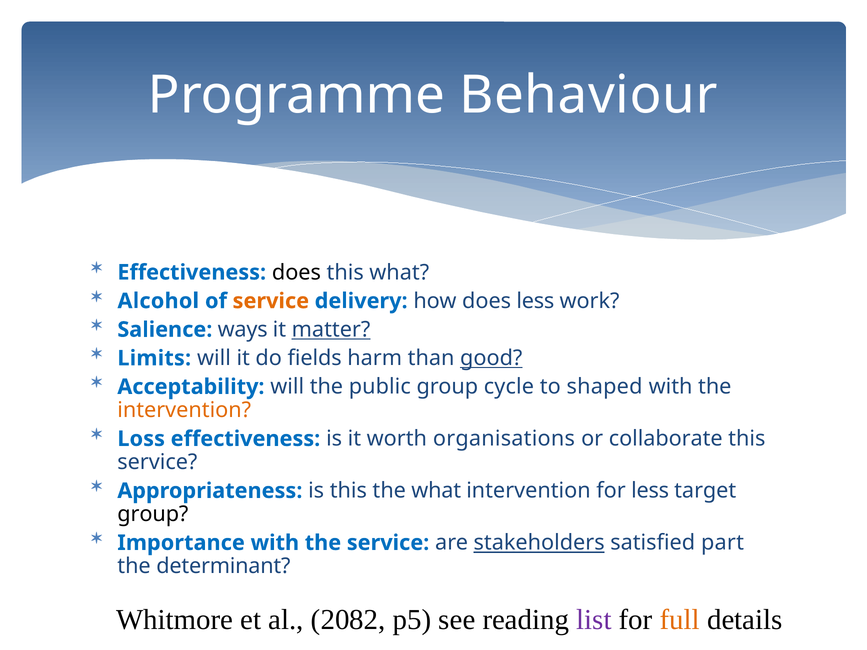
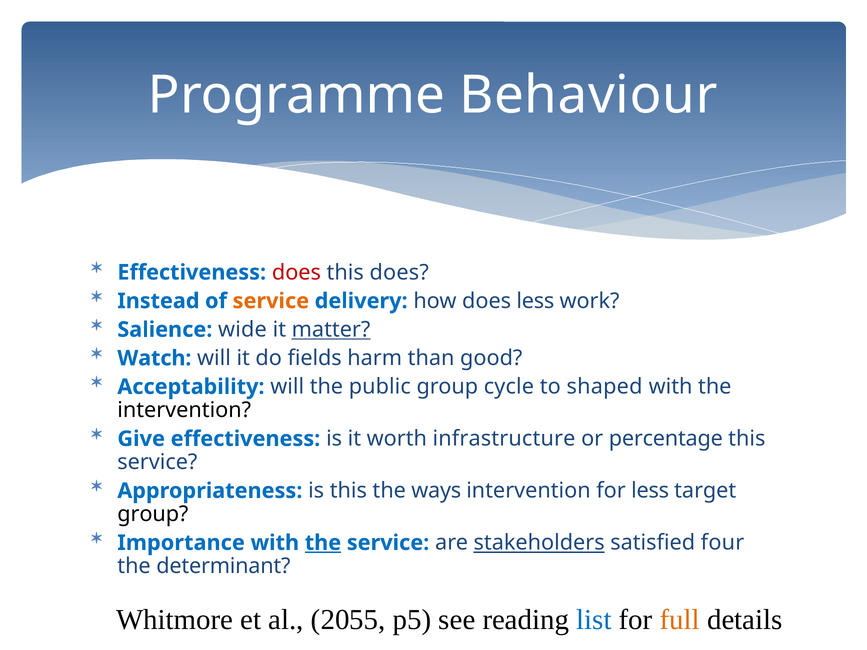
does colour: black -> red (296, 273)
this what: what -> does (399, 273)
Alcohol: Alcohol -> Instead (158, 301)
ways: ways -> wide (242, 330)
Limits: Limits -> Watch (154, 358)
good underline: present -> none (491, 358)
intervention colour: orange -> black (184, 410)
Loss: Loss -> Give (141, 439)
organisations: organisations -> infrastructure (504, 439)
collaborate: collaborate -> percentage (666, 439)
the what: what -> ways (436, 491)
the underline: none -> present (323, 543)
part: part -> four (722, 543)
2082: 2082 -> 2055 (348, 620)
list colour: purple -> blue (594, 620)
